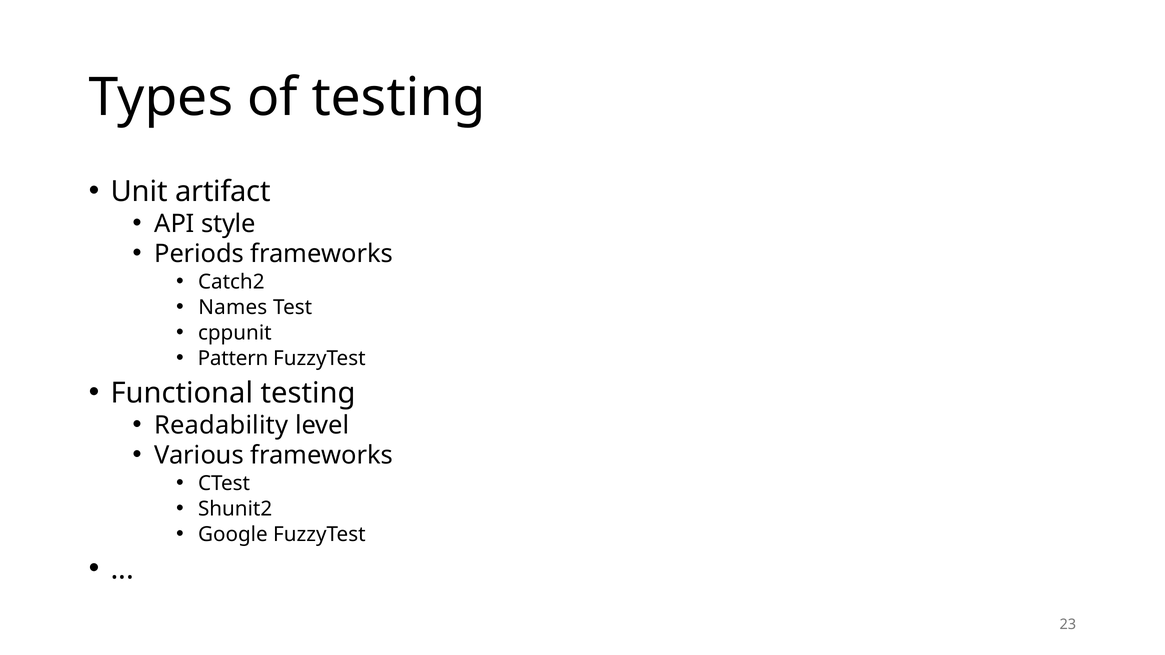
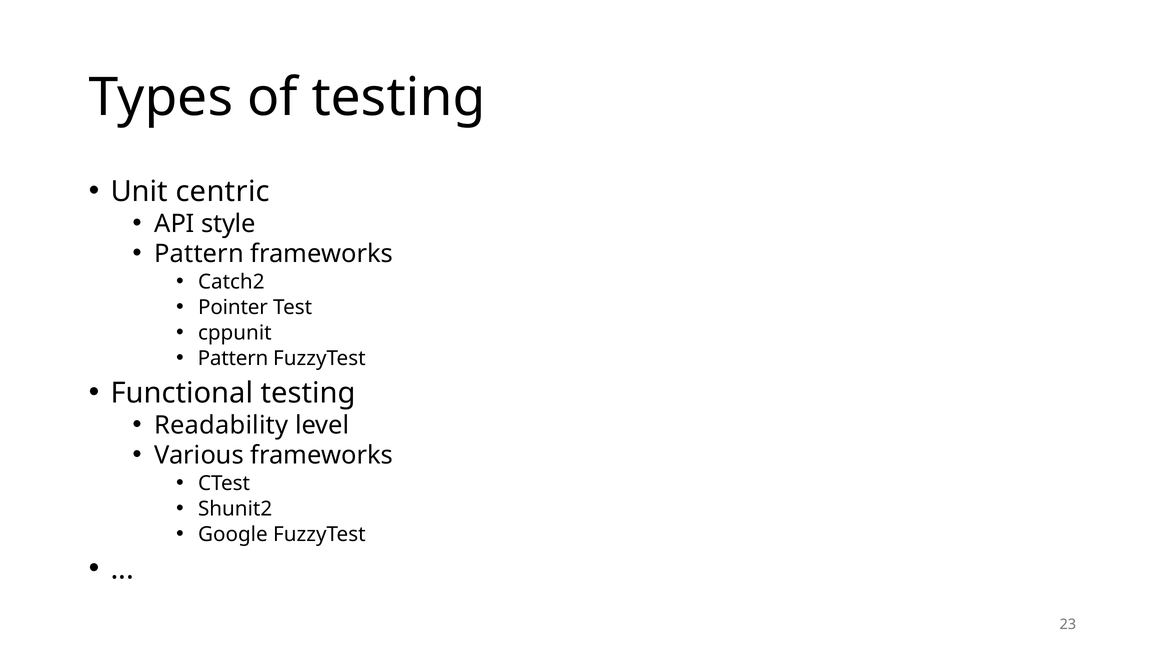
artifact: artifact -> centric (223, 192)
Periods: Periods -> Pattern (199, 254)
Names: Names -> Pointer (233, 308)
